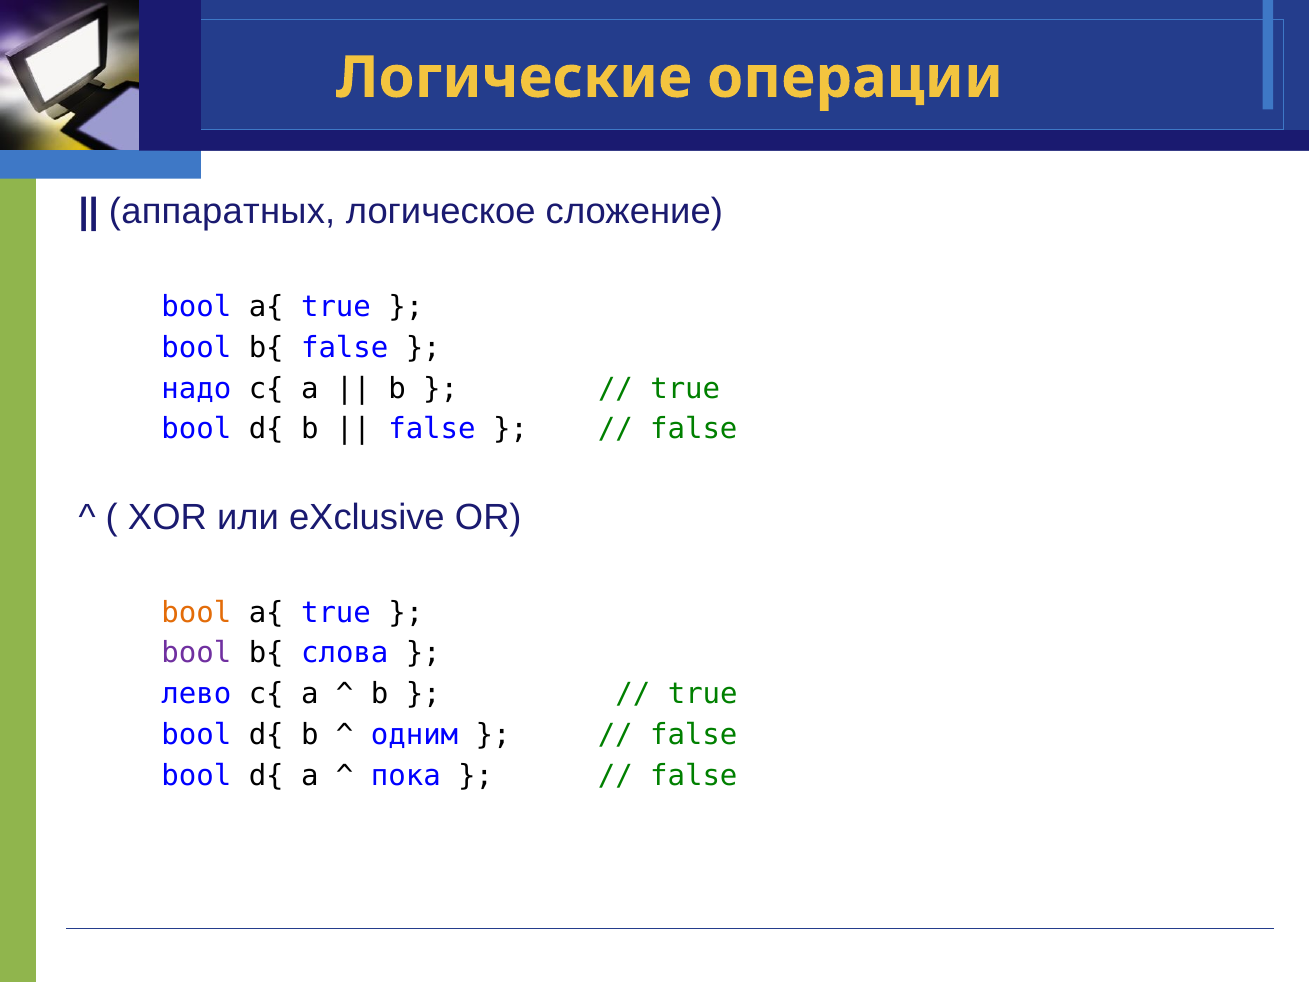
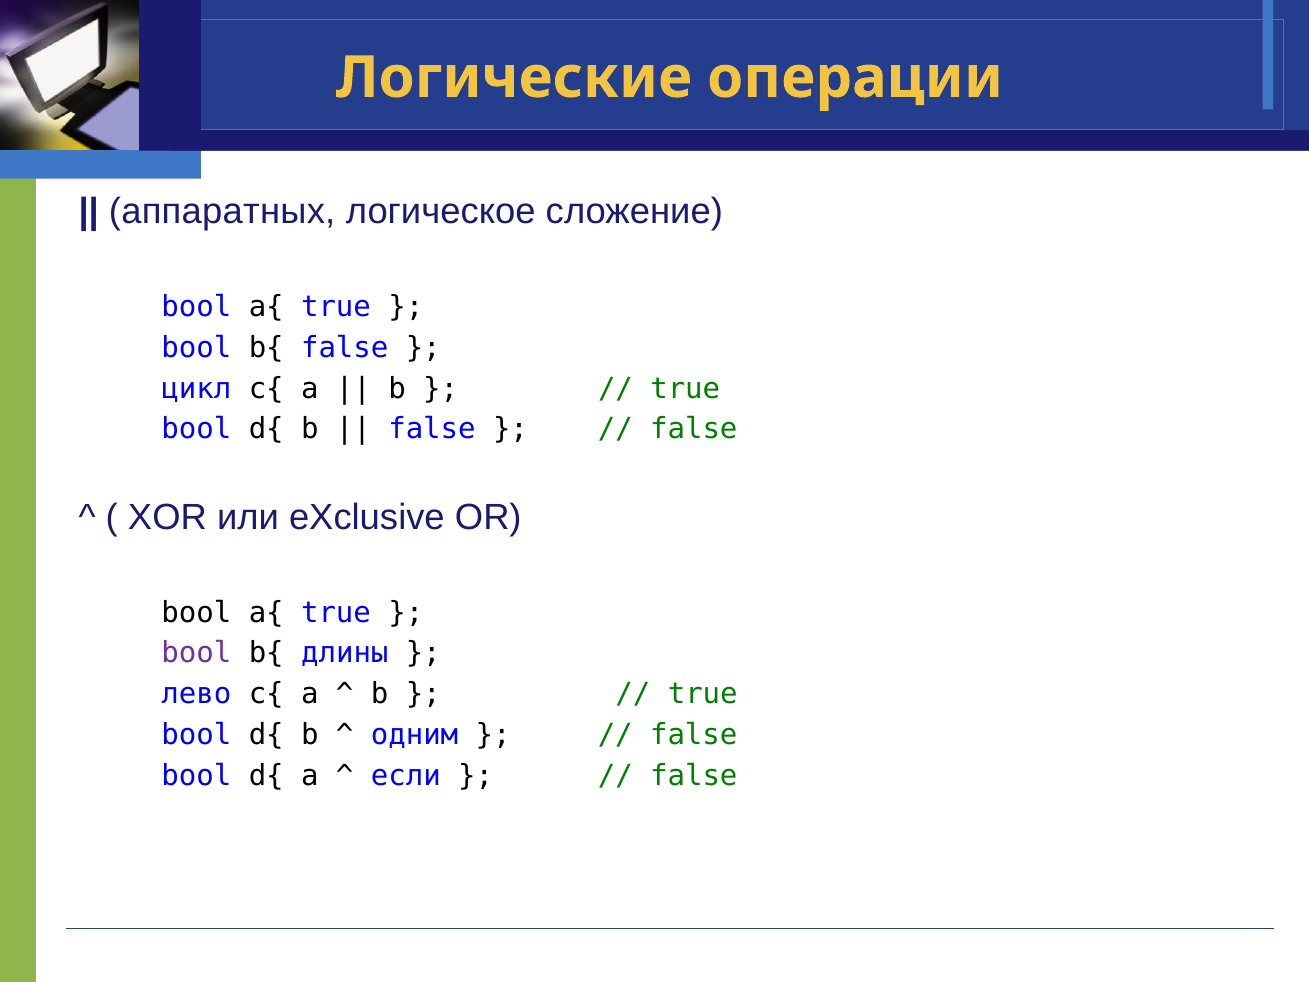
надо: надо -> цикл (196, 389)
bool colour: orange -> black (196, 612)
слова: слова -> длины (345, 653)
пока: пока -> если (406, 775)
